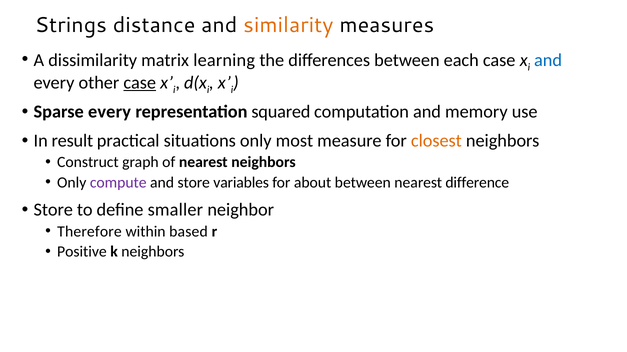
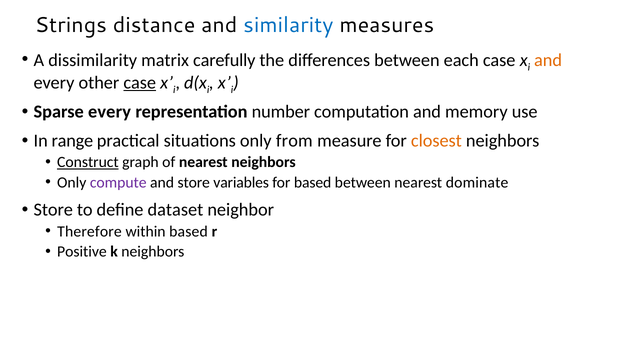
similarity colour: orange -> blue (288, 25)
learning: learning -> carefully (224, 60)
and colour: blue -> orange (548, 60)
squared: squared -> number (281, 112)
result: result -> range (72, 141)
most: most -> from (294, 141)
Construct underline: none -> present (88, 163)
for about: about -> based (313, 183)
difference: difference -> dominate (477, 183)
smaller: smaller -> dataset (175, 210)
